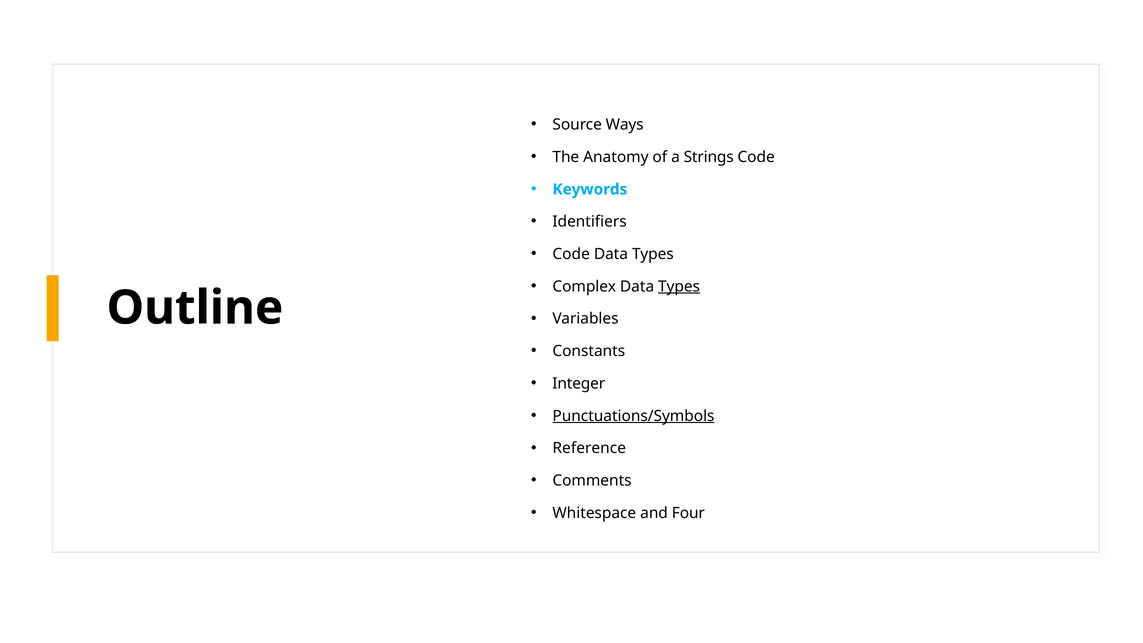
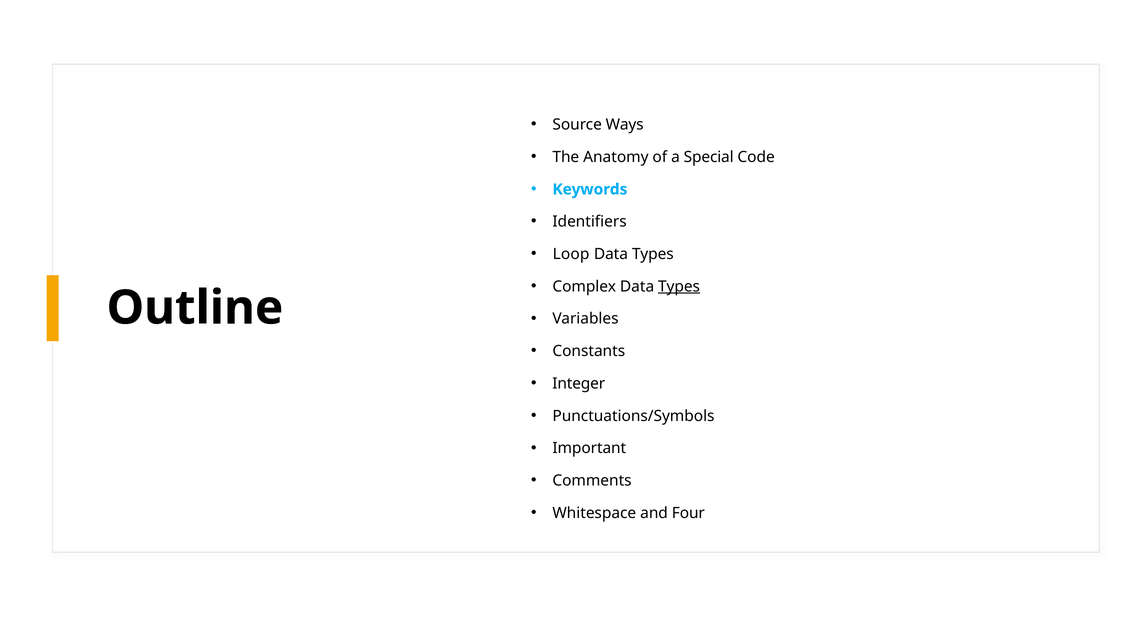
Strings: Strings -> Special (709, 157)
Code: Code -> Loop (571, 254)
Punctuations/Symbols underline: present -> none (633, 416)
Reference: Reference -> Important (589, 448)
